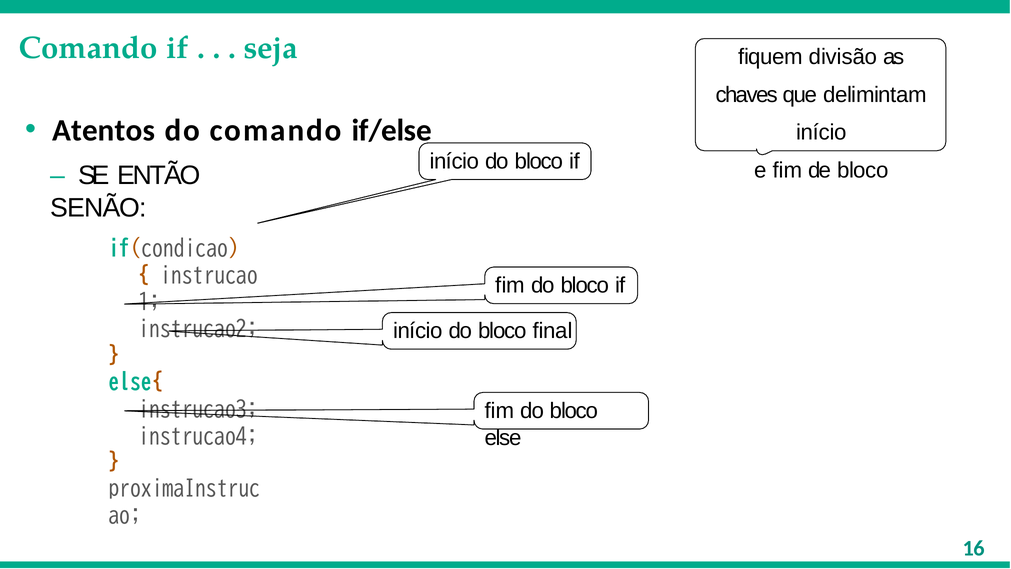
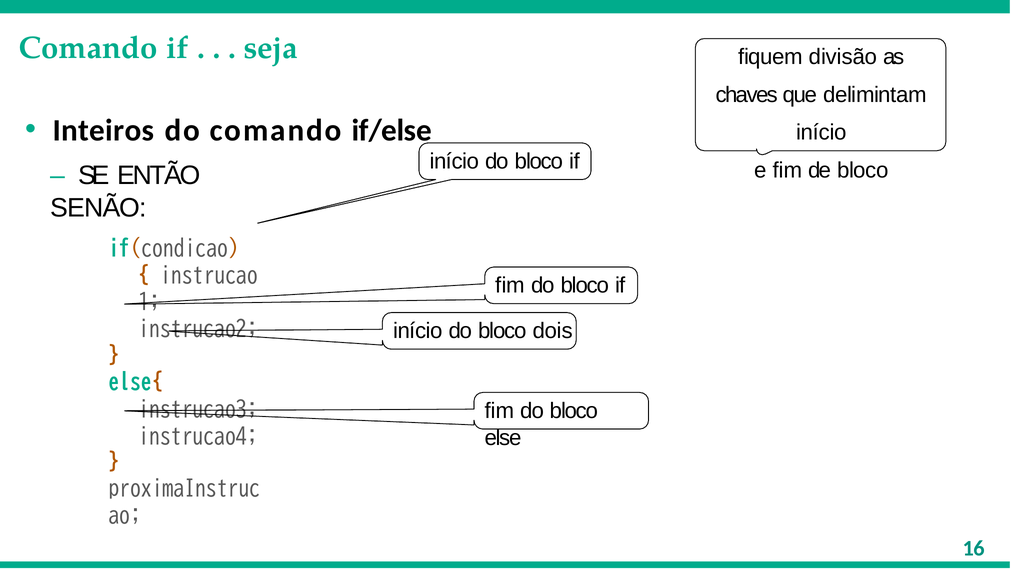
Atentos: Atentos -> Inteiros (103, 130)
final: final -> dois (553, 331)
